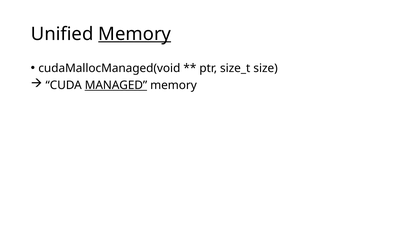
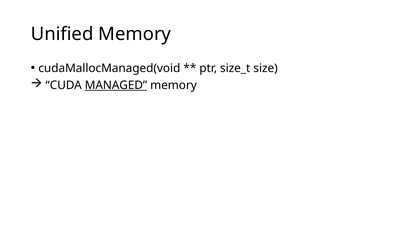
Memory underline: present -> none (135, 34)
